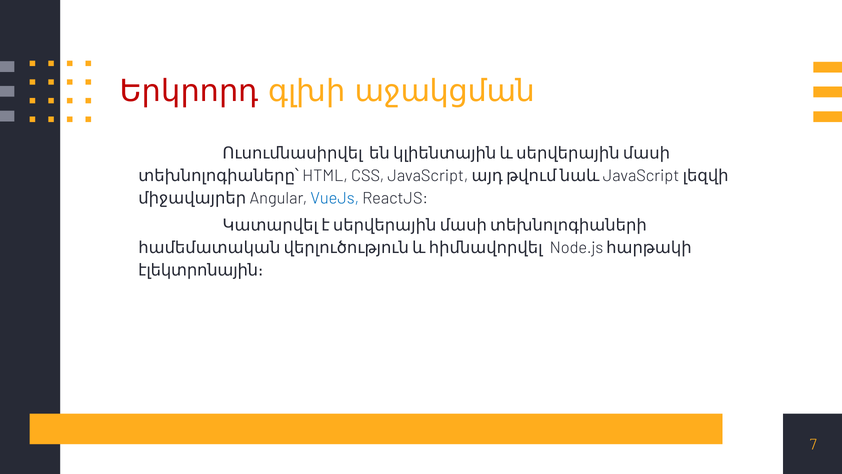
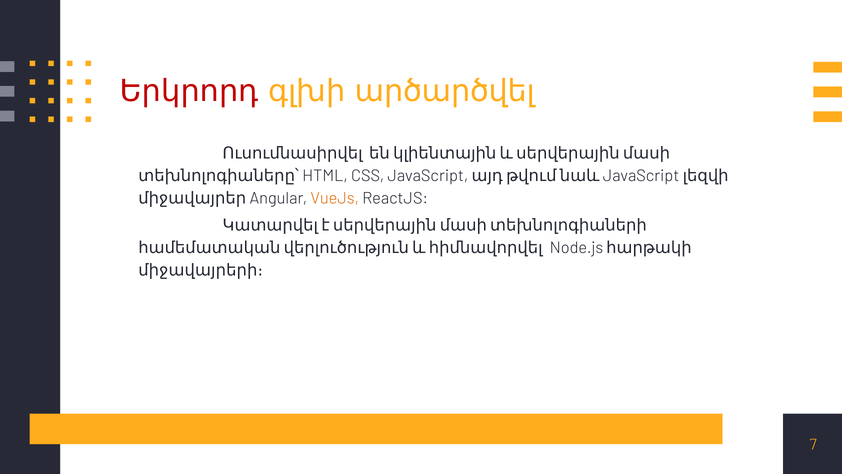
աջակցման: աջակցման -> արծարծվել (445, 91)
VueJs colour: blue -> orange (335, 198)
էլեկտրոնային։: էլեկտրոնային։ -> միջավայրերի։ (201, 270)
